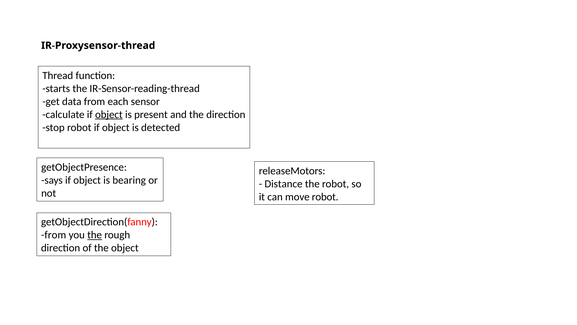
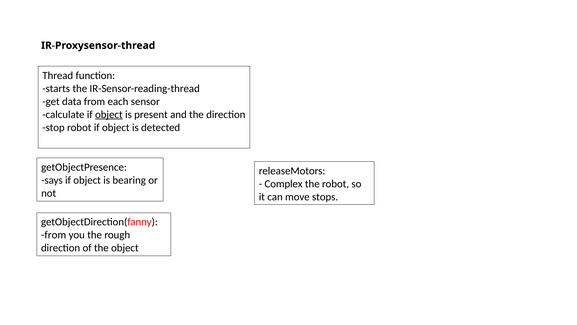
Distance: Distance -> Complex (284, 184)
move robot: robot -> stops (325, 197)
the underline: present -> none (95, 235)
